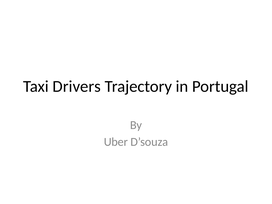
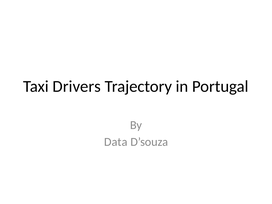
Uber: Uber -> Data (116, 142)
